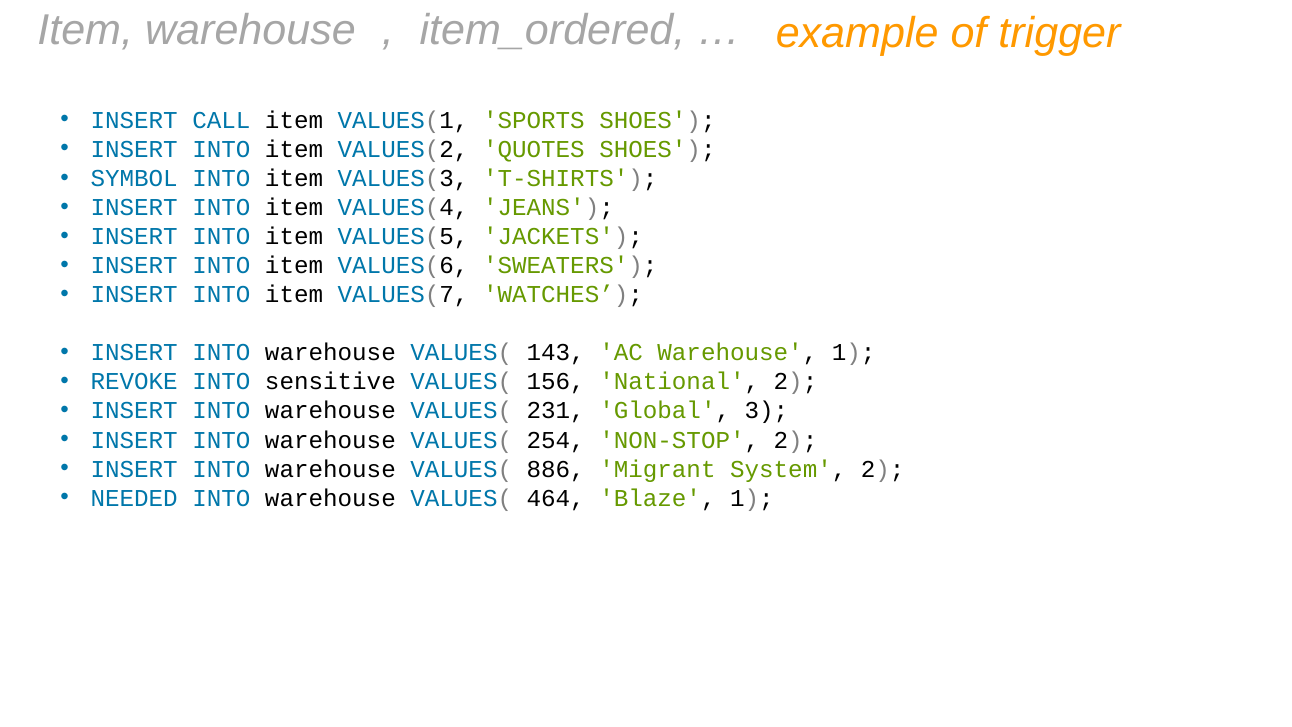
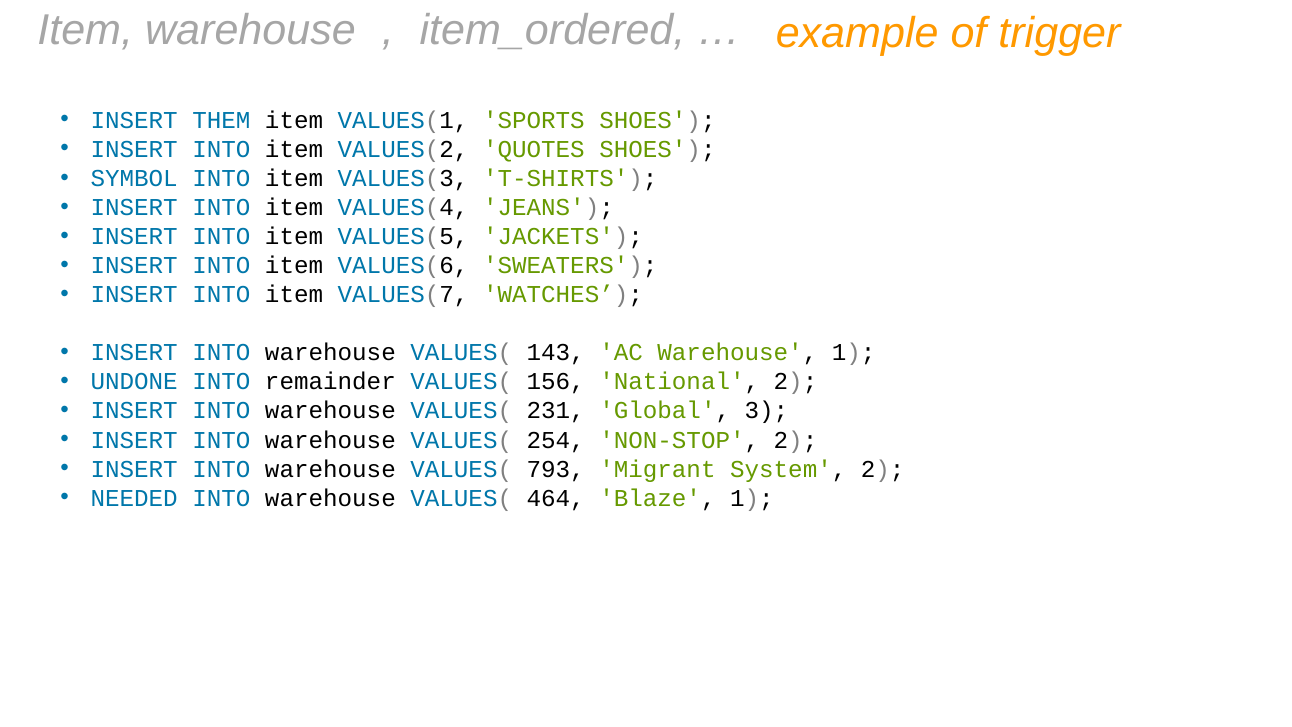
CALL: CALL -> THEM (221, 120)
REVOKE: REVOKE -> UNDONE (134, 382)
sensitive: sensitive -> remainder (330, 382)
886: 886 -> 793 (556, 469)
